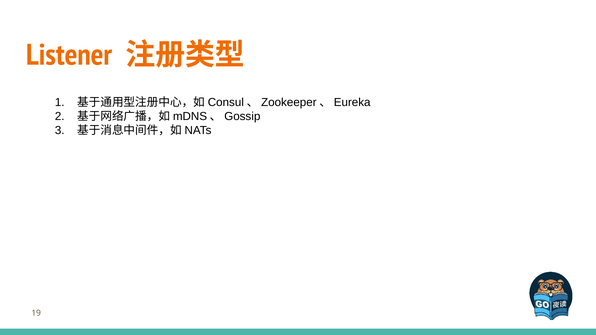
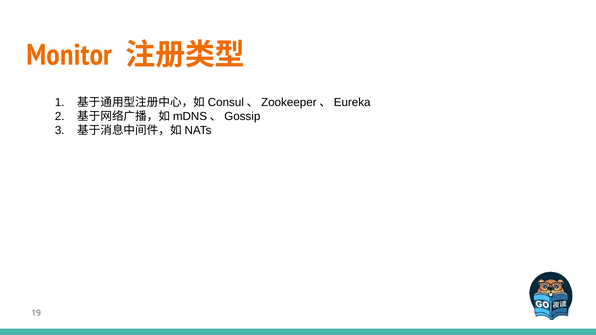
Listener: Listener -> Monitor (69, 55)
